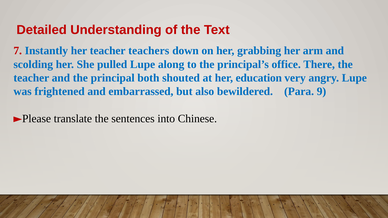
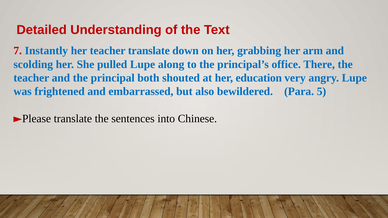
teacher teachers: teachers -> translate (149, 51)
9: 9 -> 5 (321, 92)
